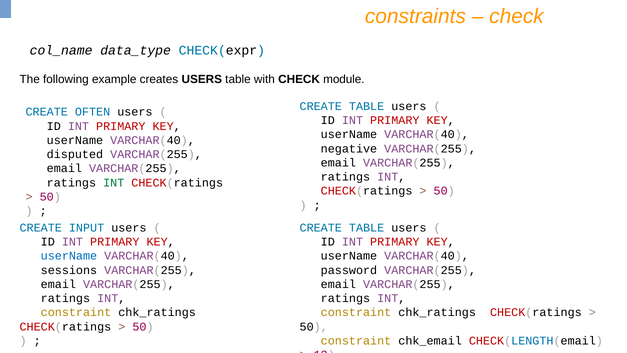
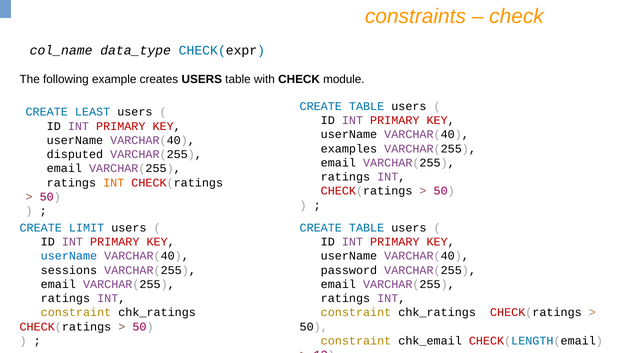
OFTEN: OFTEN -> LEAST (93, 112)
negative: negative -> examples (349, 149)
INT colour: green -> orange (114, 183)
INPUT: INPUT -> LIMIT (87, 228)
